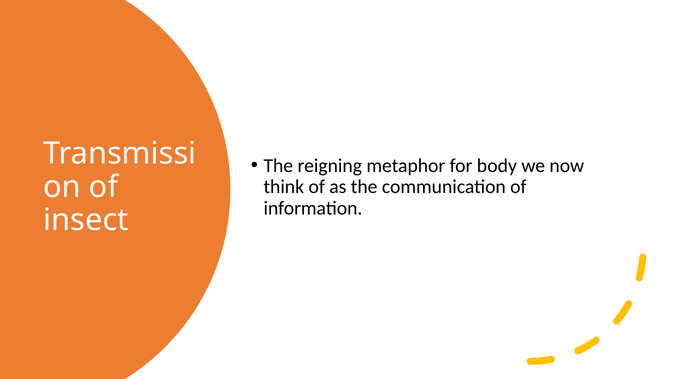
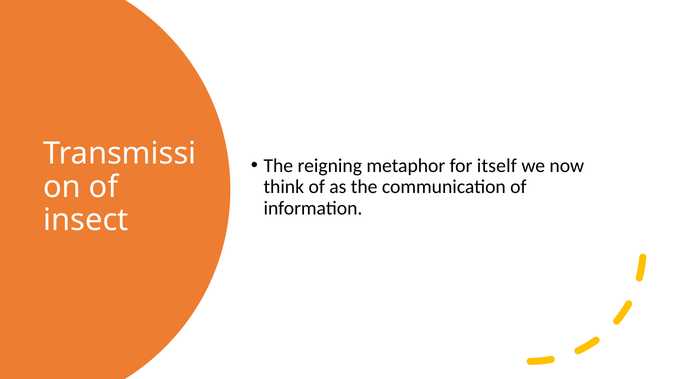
body: body -> itself (497, 166)
